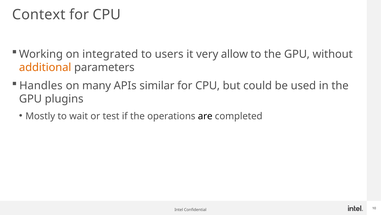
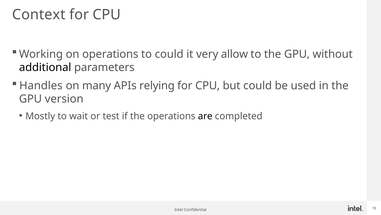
on integrated: integrated -> operations (110, 54)
to users: users -> could (169, 54)
additional colour: orange -> black (45, 67)
similar: similar -> relying (157, 85)
plugins: plugins -> version (64, 99)
